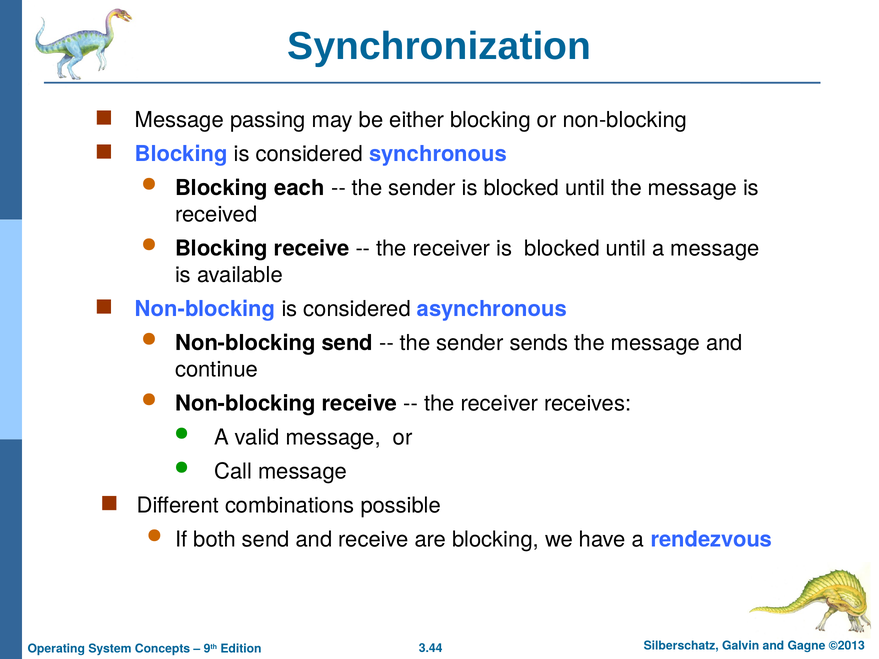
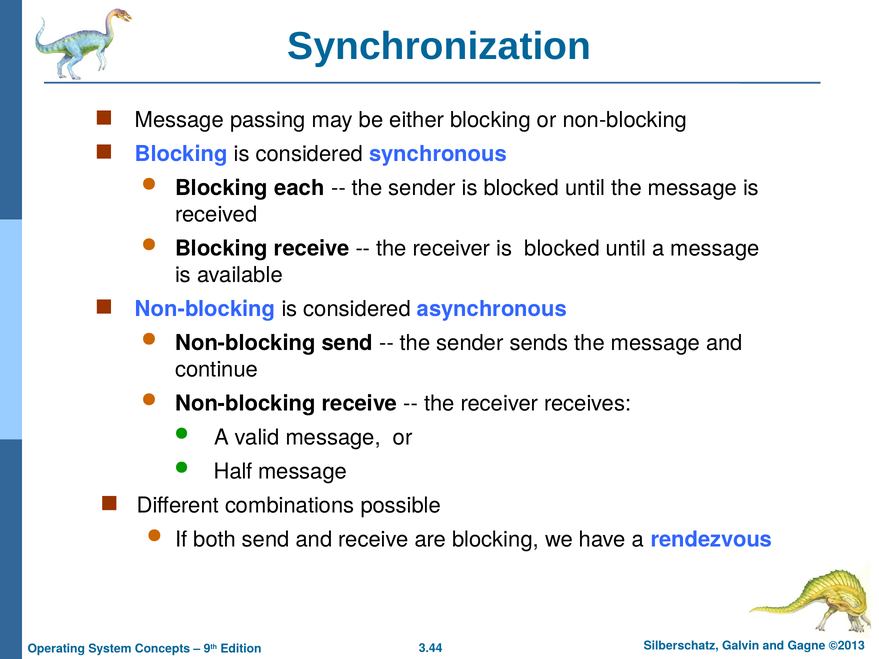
Call: Call -> Half (233, 472)
